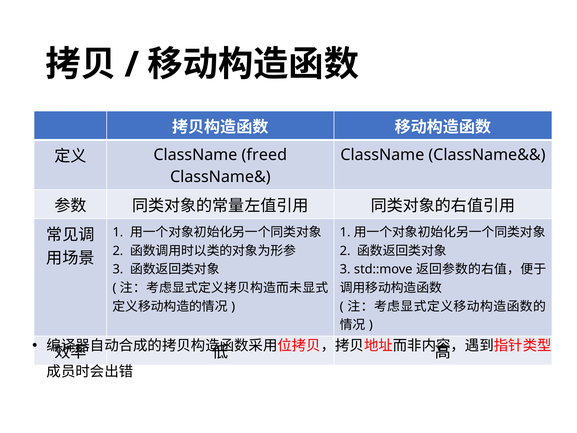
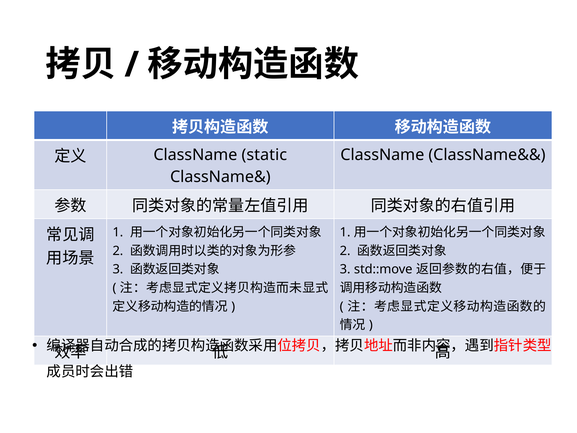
freed: freed -> static (264, 155)
